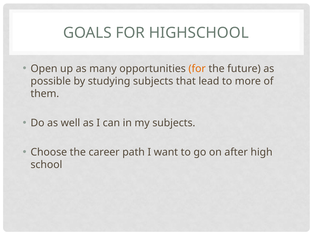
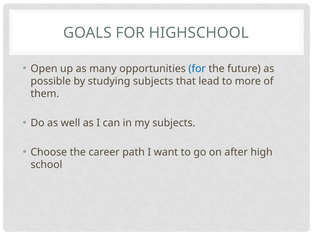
for colour: orange -> blue (197, 69)
